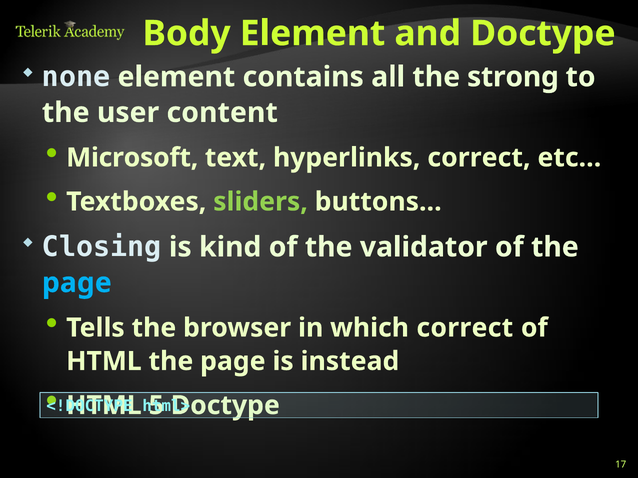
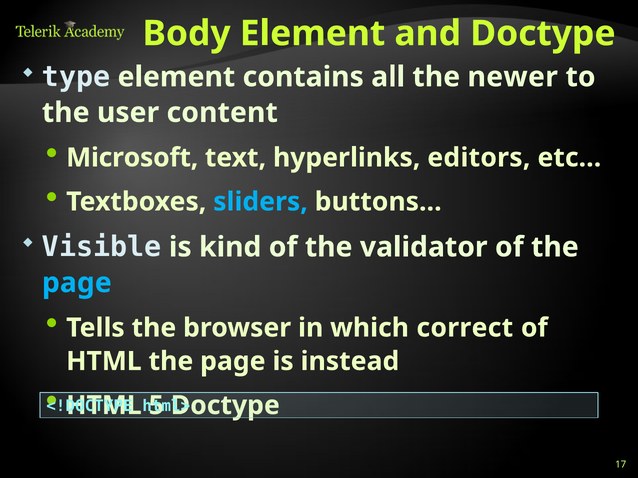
none: none -> type (76, 77)
strong: strong -> newer (513, 77)
hyperlinks correct: correct -> editors (479, 158)
sliders colour: light green -> light blue (261, 202)
Closing: Closing -> Visible (102, 247)
